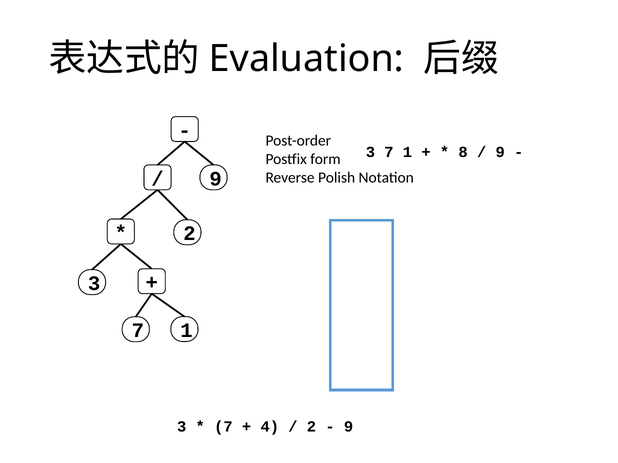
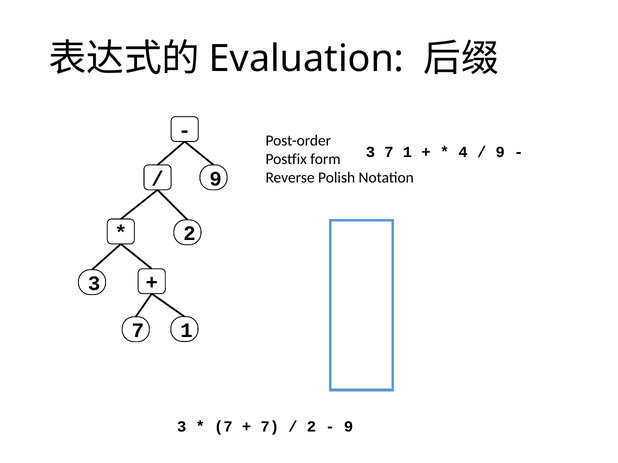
8: 8 -> 4 (463, 153)
4: 4 -> 7 (270, 427)
